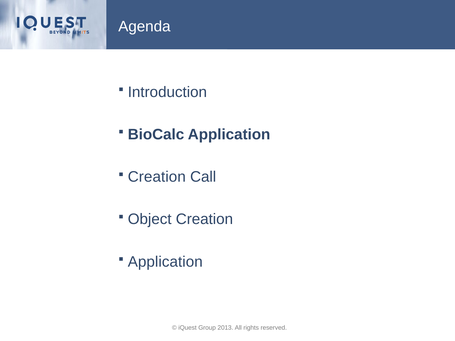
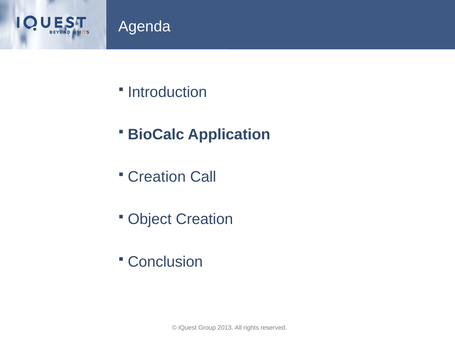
Application: Application -> Conclusion (165, 262)
